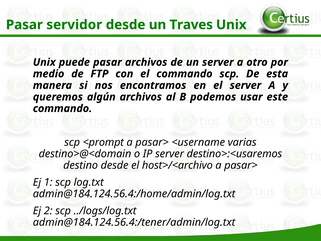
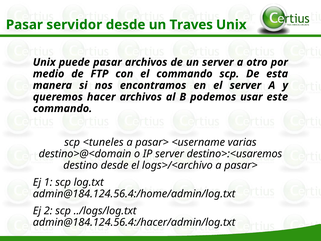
algún: algún -> hacer (101, 97)
<prompt: <prompt -> <tuneles (103, 142)
host>/<archivo: host>/<archivo -> logs>/<archivo (177, 165)
admin@184.124.56.4:/tener/admin/log.txt: admin@184.124.56.4:/tener/admin/log.txt -> admin@184.124.56.4:/hacer/admin/log.txt (134, 222)
